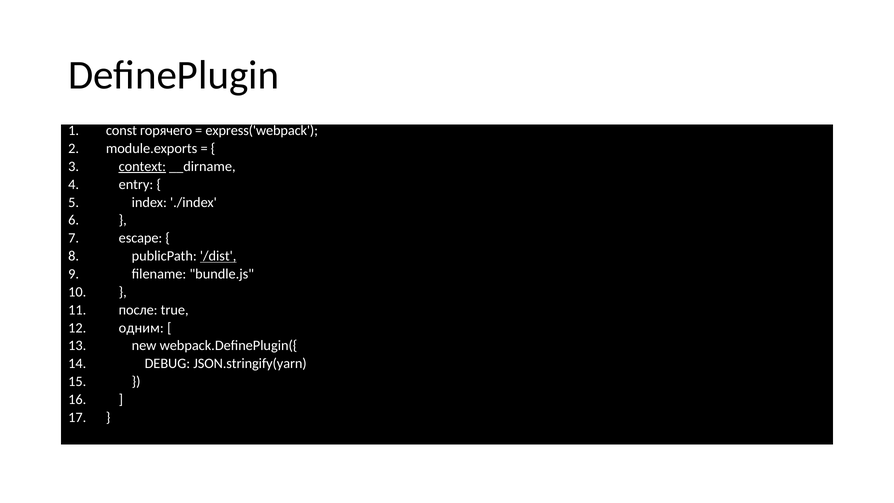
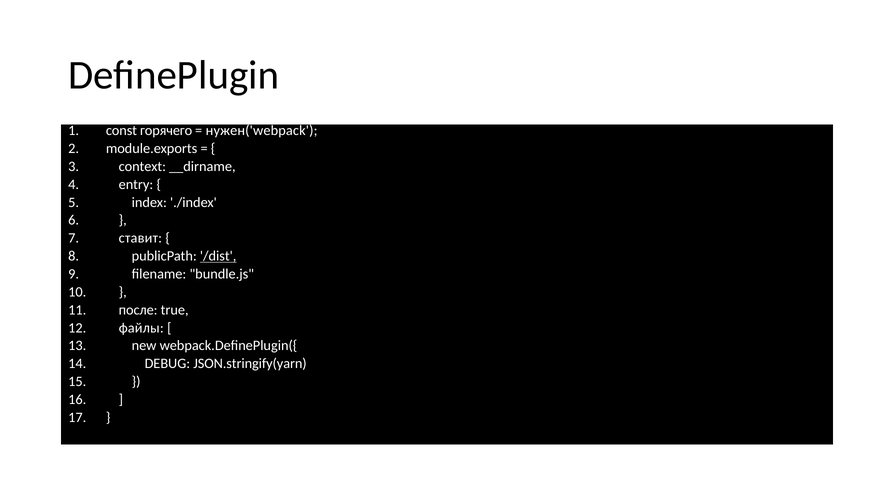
express('webpack: express('webpack -> нужен('webpack (262, 131)
context underline: present -> none (142, 166)
escape: escape -> ставит (140, 238)
одним: одним -> файлы (141, 328)
